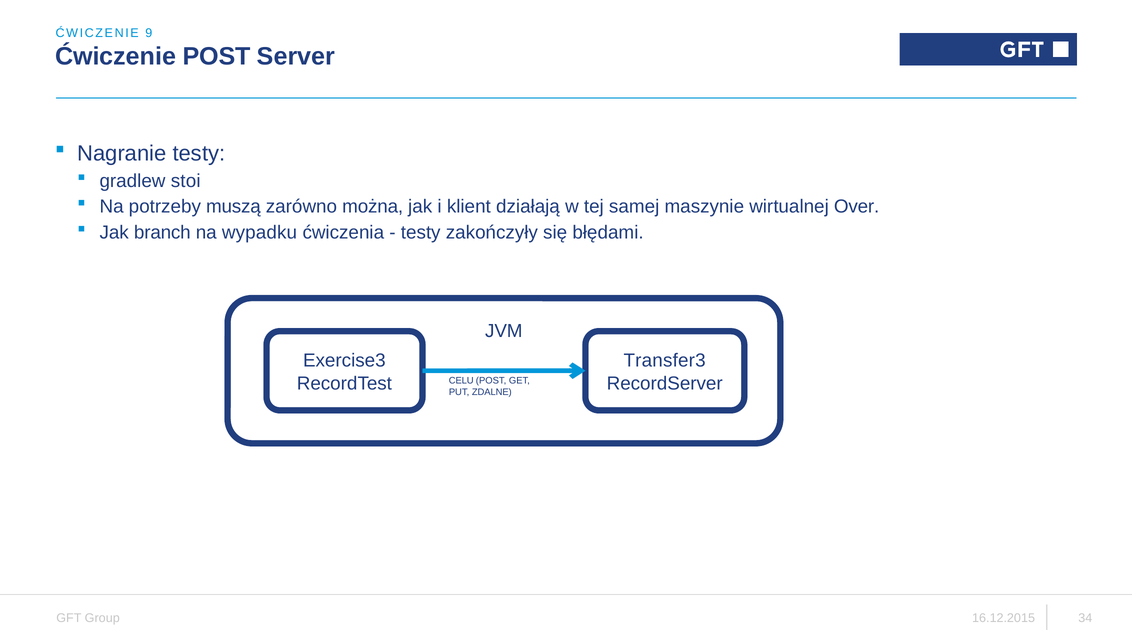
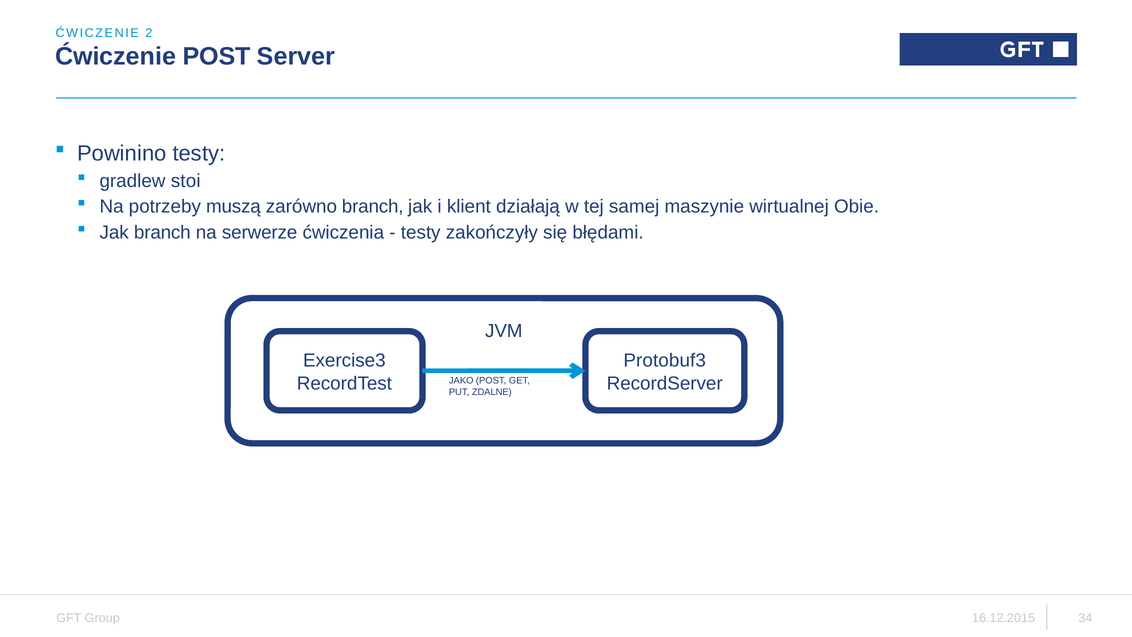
9: 9 -> 2 (149, 33)
Nagranie: Nagranie -> Powinino (122, 153)
zarówno można: można -> branch (373, 207)
Over: Over -> Obie (856, 207)
wypadku: wypadku -> serwerze (260, 232)
Transfer3: Transfer3 -> Protobuf3 (665, 361)
CELU: CELU -> JAKO (461, 381)
